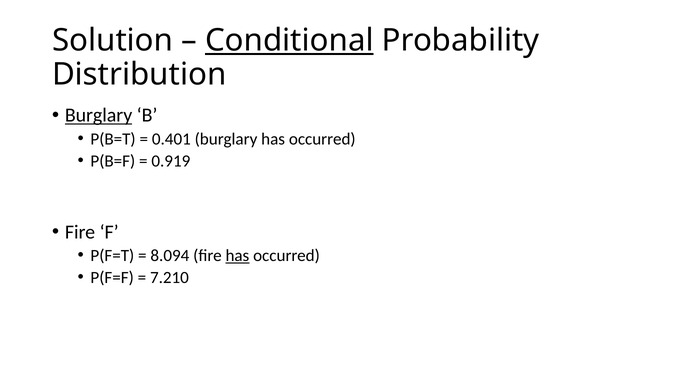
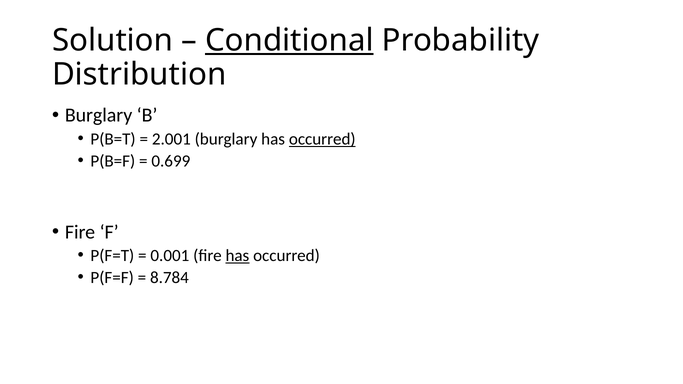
Burglary underline: present -> none (99, 115)
0.401: 0.401 -> 2.001 (171, 139)
occurred underline: none -> present (322, 139)
0.919: 0.919 -> 0.699 (171, 161)
8.094: 8.094 -> 0.001 (170, 256)
7.210: 7.210 -> 8.784 (169, 278)
